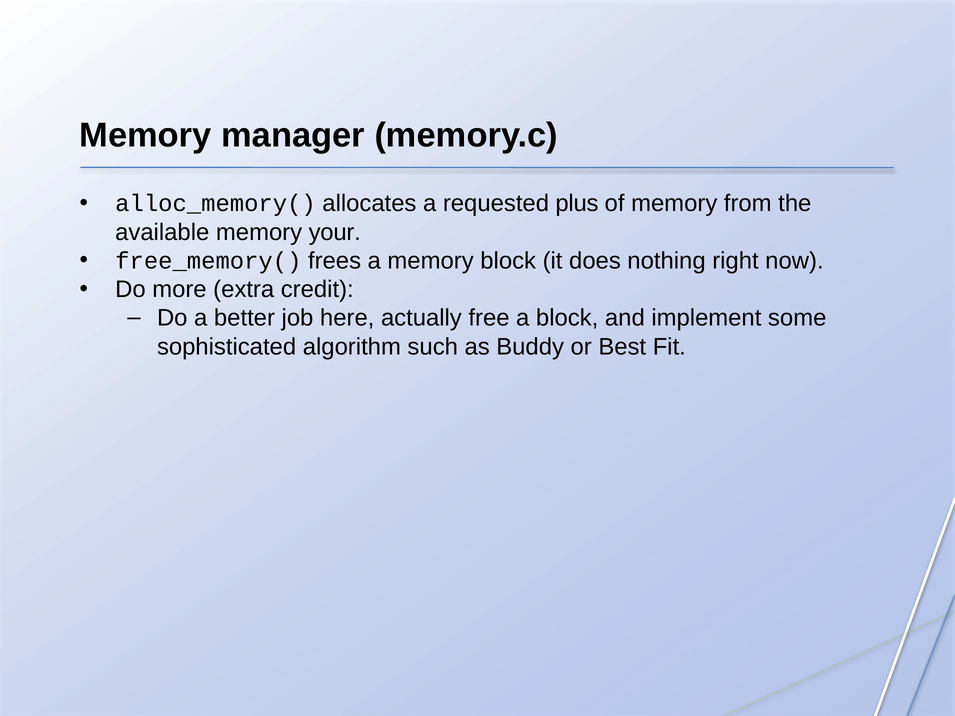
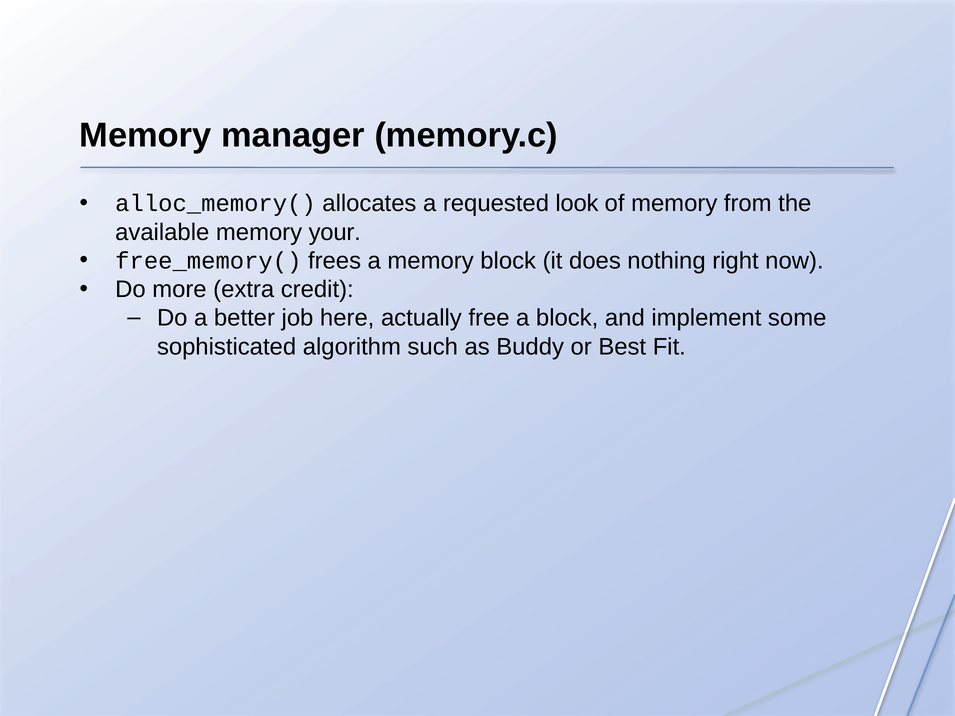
plus: plus -> look (577, 204)
